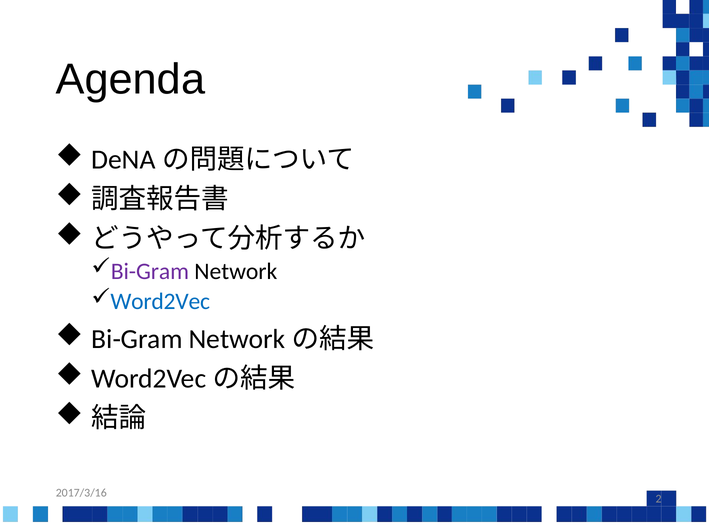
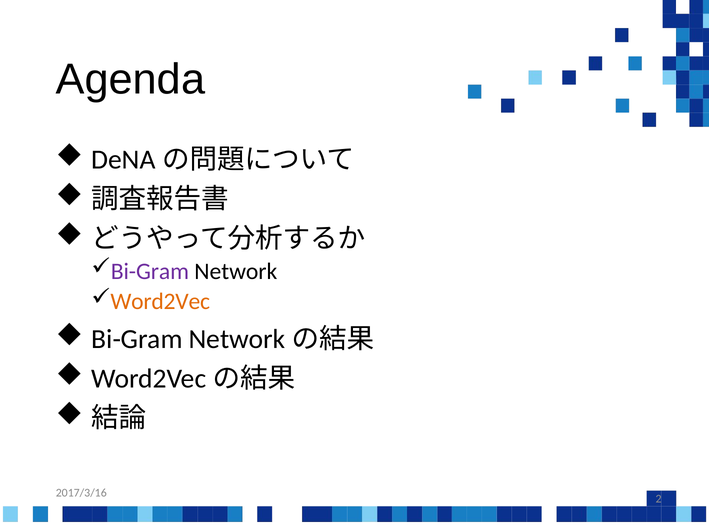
Word2Vec colour: blue -> orange (160, 302)
